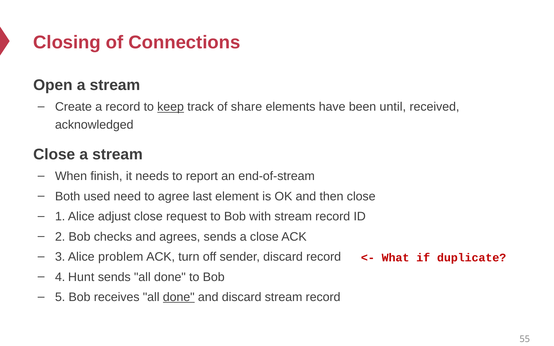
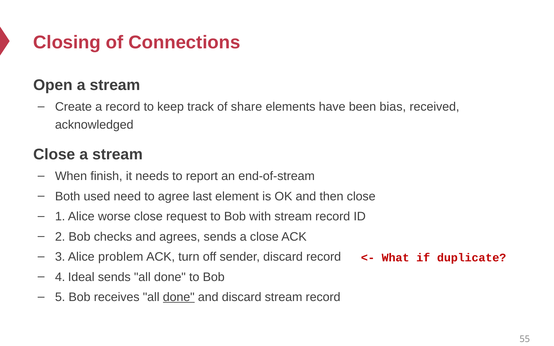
keep underline: present -> none (171, 107)
until: until -> bias (393, 107)
adjust: adjust -> worse (114, 217)
Hunt: Hunt -> Ideal (81, 277)
